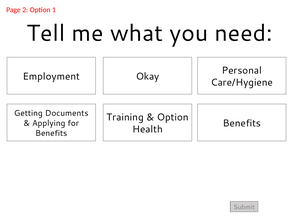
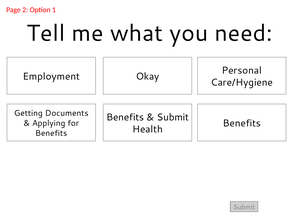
Training: Training -> Benefits (125, 117)
Option: Option -> Submit (173, 117)
